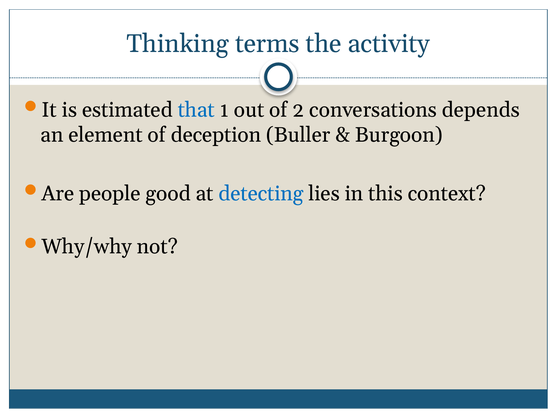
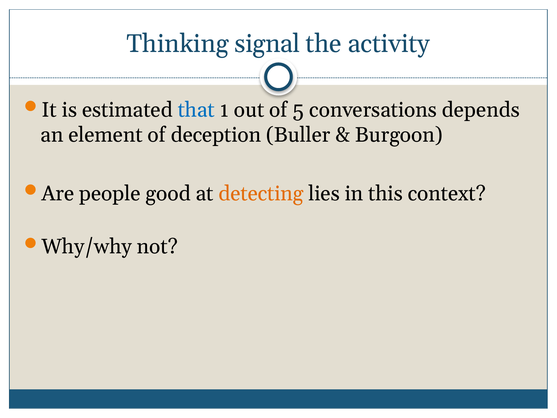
terms: terms -> signal (267, 44)
2: 2 -> 5 (298, 110)
detecting colour: blue -> orange (261, 193)
